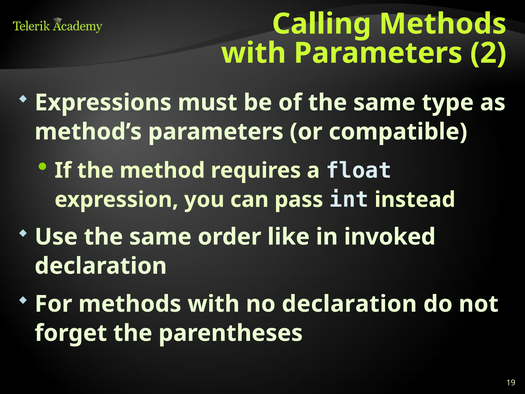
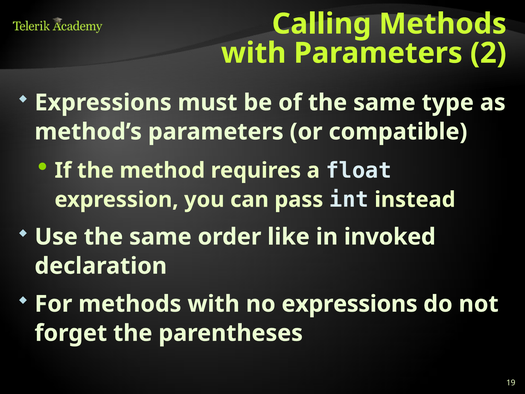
no declaration: declaration -> expressions (350, 304)
